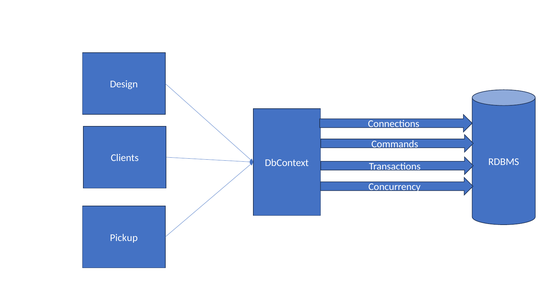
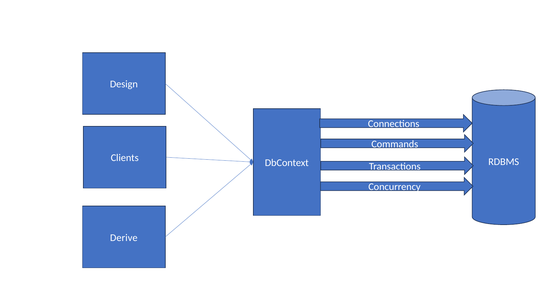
Pickup: Pickup -> Derive (124, 238)
